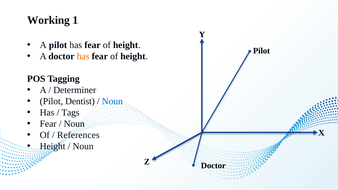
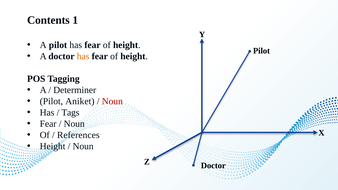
Working: Working -> Contents (48, 20)
Dentist: Dentist -> Aniket (80, 101)
Noun colour: blue -> red (112, 101)
